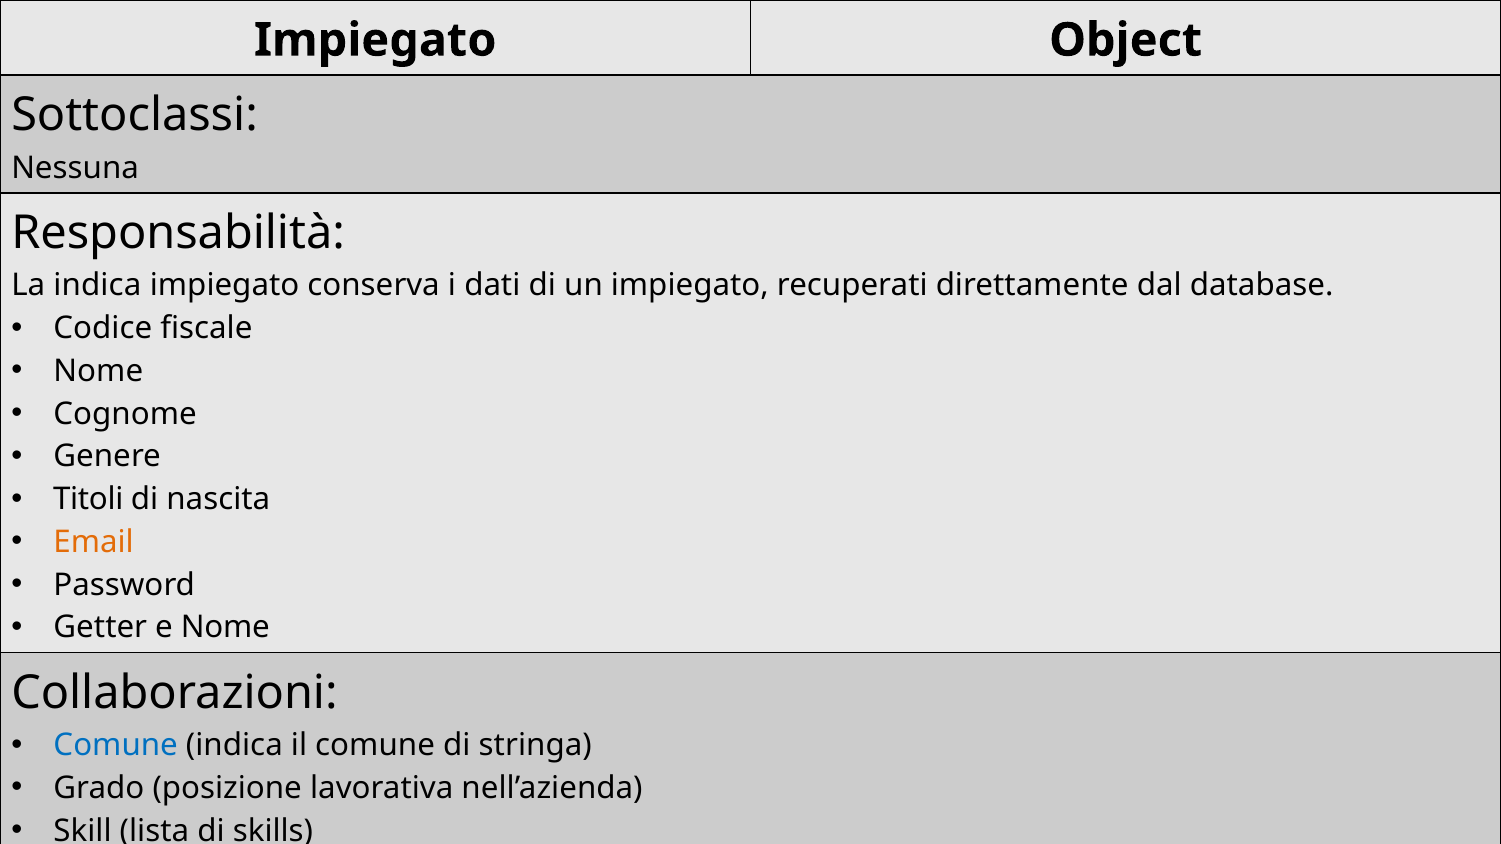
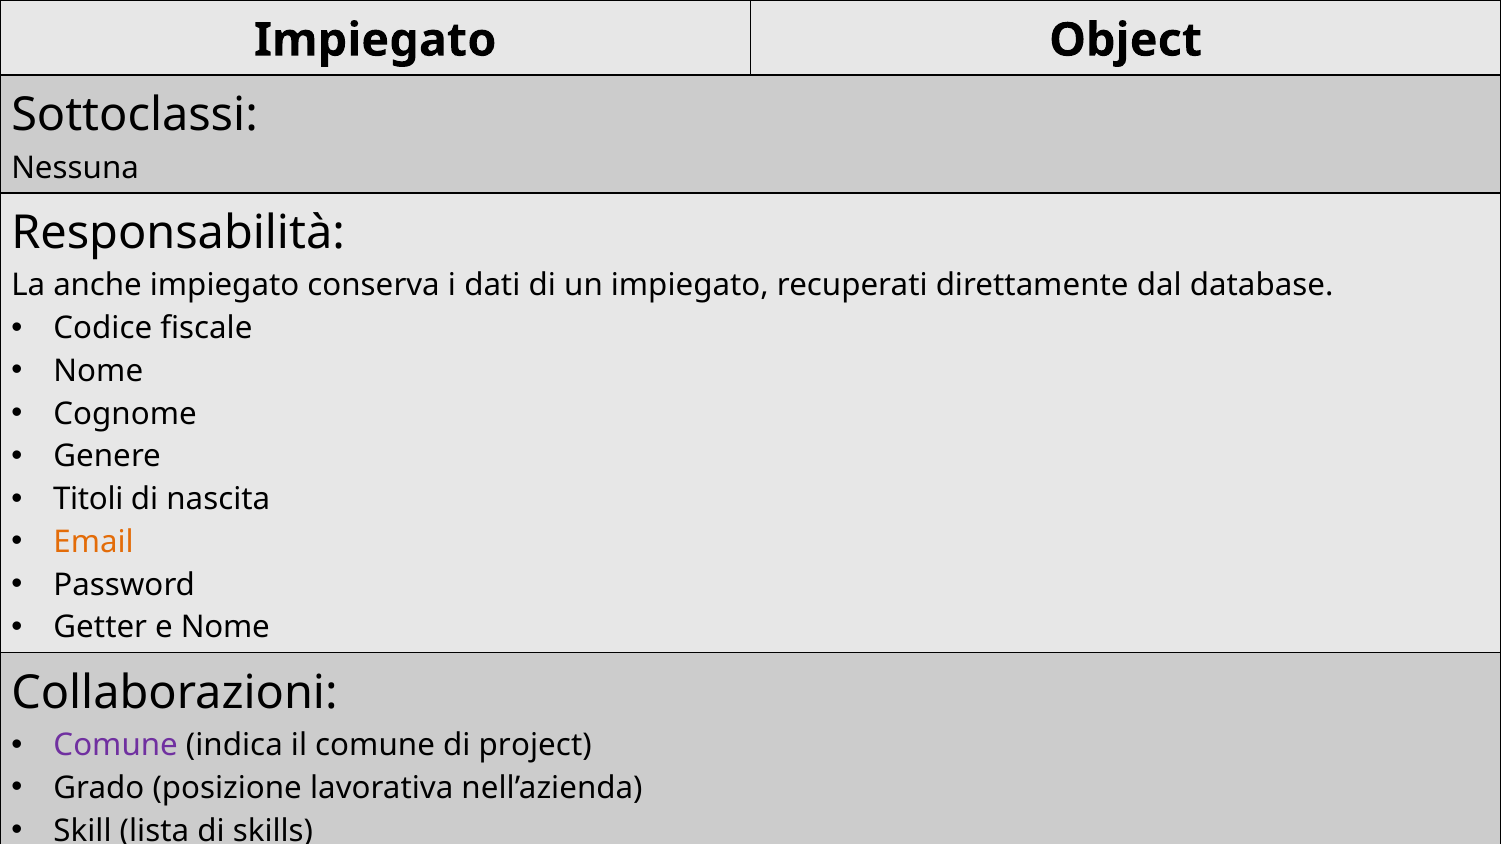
La indica: indica -> anche (98, 286)
Comune colour: blue -> purple (116, 746)
stringa: stringa -> project (535, 746)
